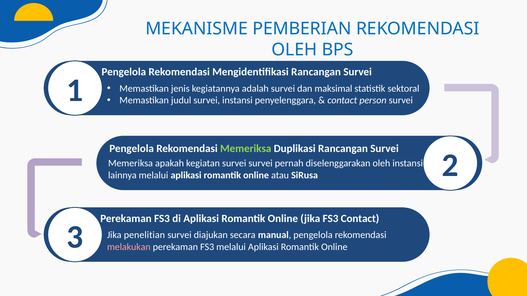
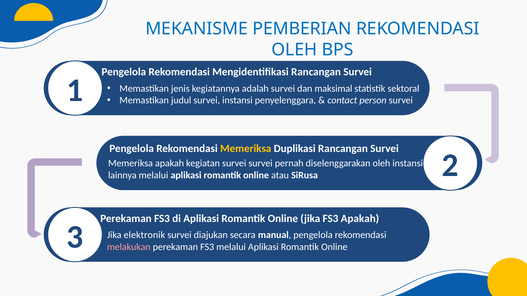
Memeriksa colour: light green -> yellow (246, 149)
FS3 Contact: Contact -> Apakah (360, 219)
penelitian: penelitian -> elektronik (144, 235)
